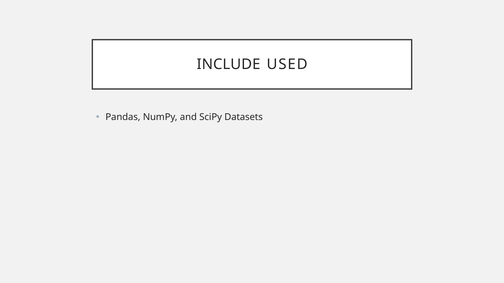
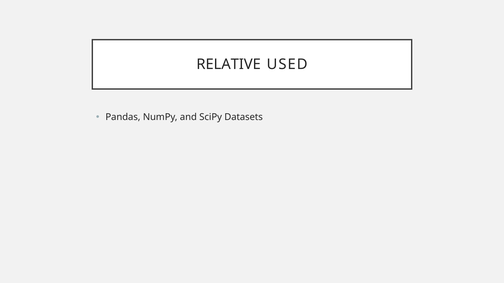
INCLUDE: INCLUDE -> RELATIVE (229, 64)
